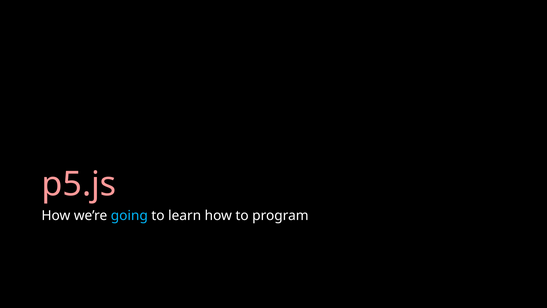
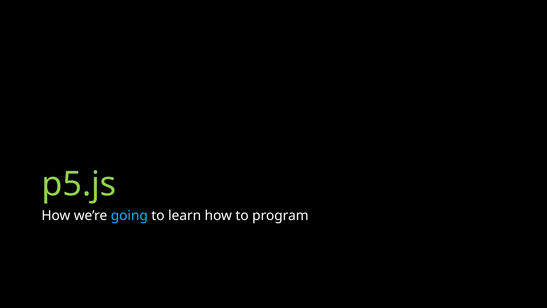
p5.js colour: pink -> light green (79, 184)
